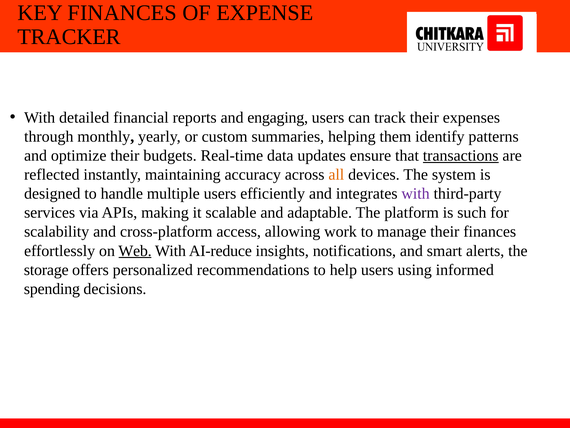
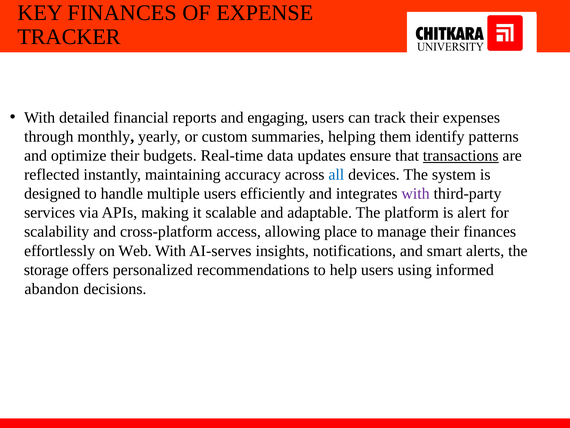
all colour: orange -> blue (336, 174)
such: such -> alert (472, 212)
work: work -> place (341, 231)
Web underline: present -> none (135, 250)
AI-reduce: AI-reduce -> AI-serves (220, 250)
spending: spending -> abandon (52, 289)
